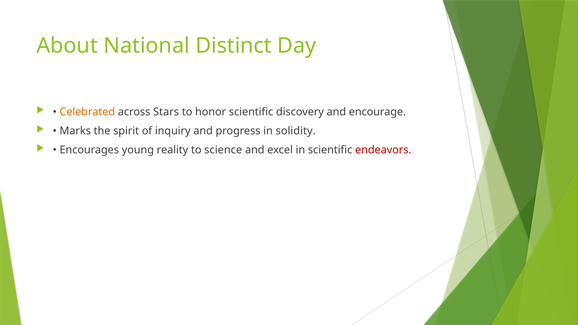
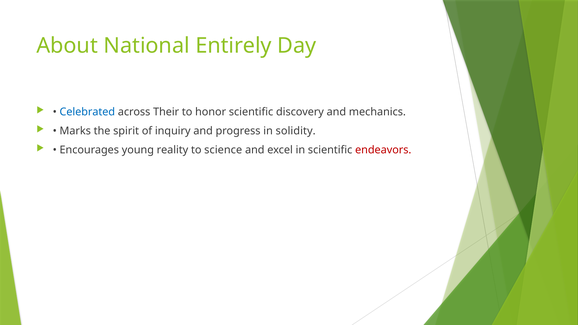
Distinct: Distinct -> Entirely (234, 46)
Celebrated colour: orange -> blue (87, 112)
Stars: Stars -> Their (166, 112)
encourage: encourage -> mechanics (377, 112)
